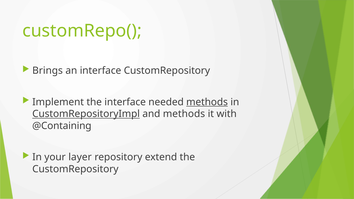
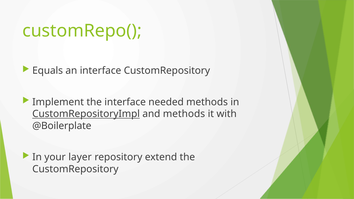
Brings: Brings -> Equals (48, 71)
methods underline: present -> none (207, 102)
@Containing: @Containing -> @Boilerplate (62, 126)
